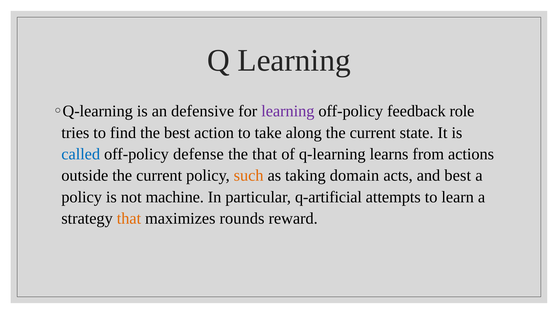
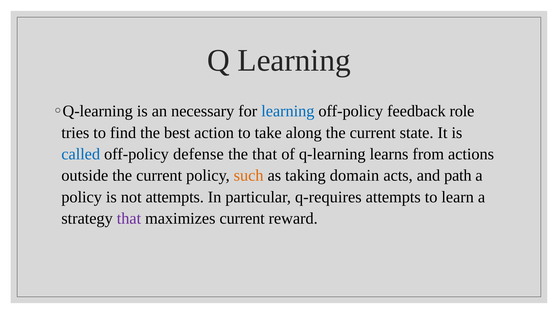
defensive: defensive -> necessary (203, 111)
learning colour: purple -> blue (288, 111)
and best: best -> path (458, 175)
not machine: machine -> attempts (175, 197)
q-artificial: q-artificial -> q-requires (328, 197)
that colour: orange -> purple (129, 218)
maximizes rounds: rounds -> current (242, 218)
